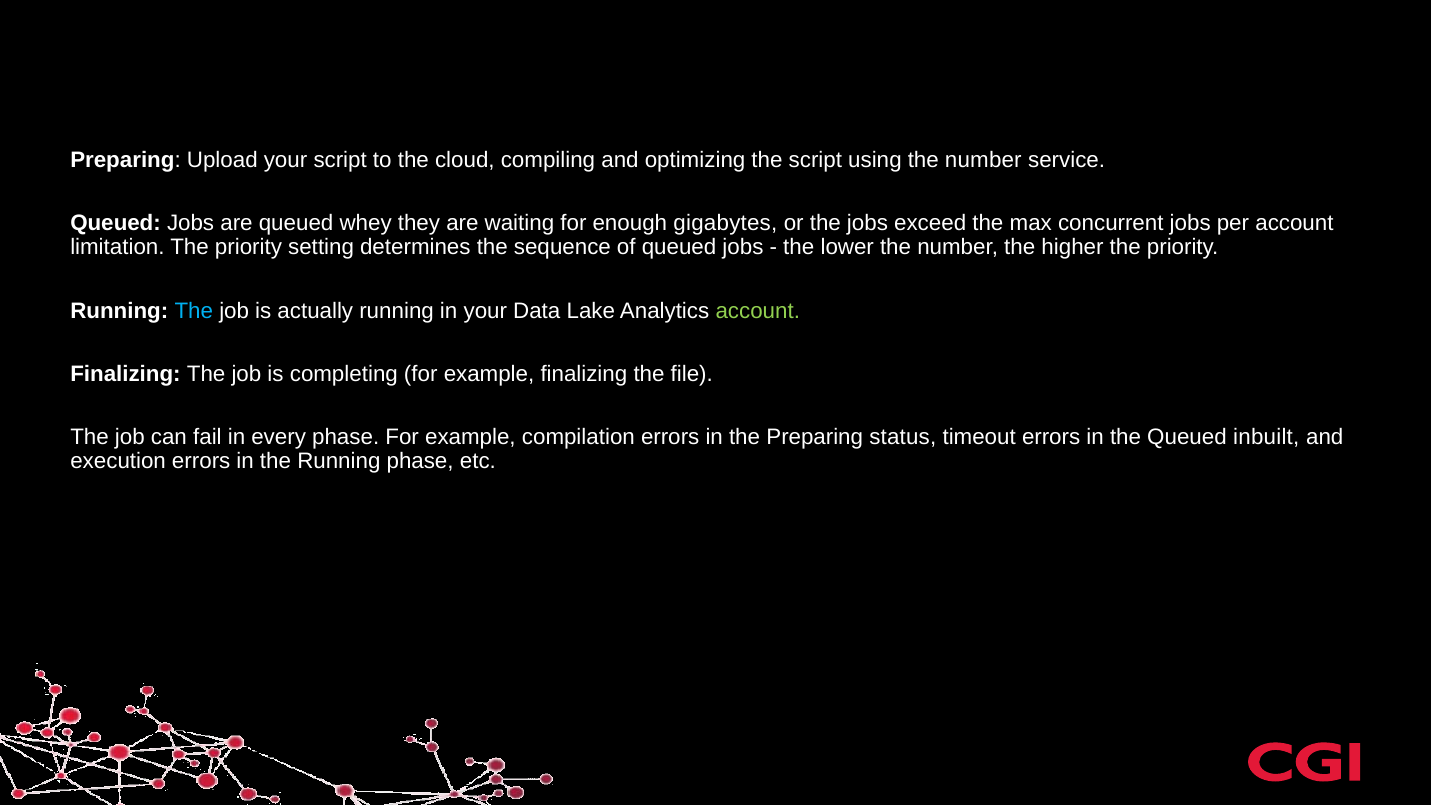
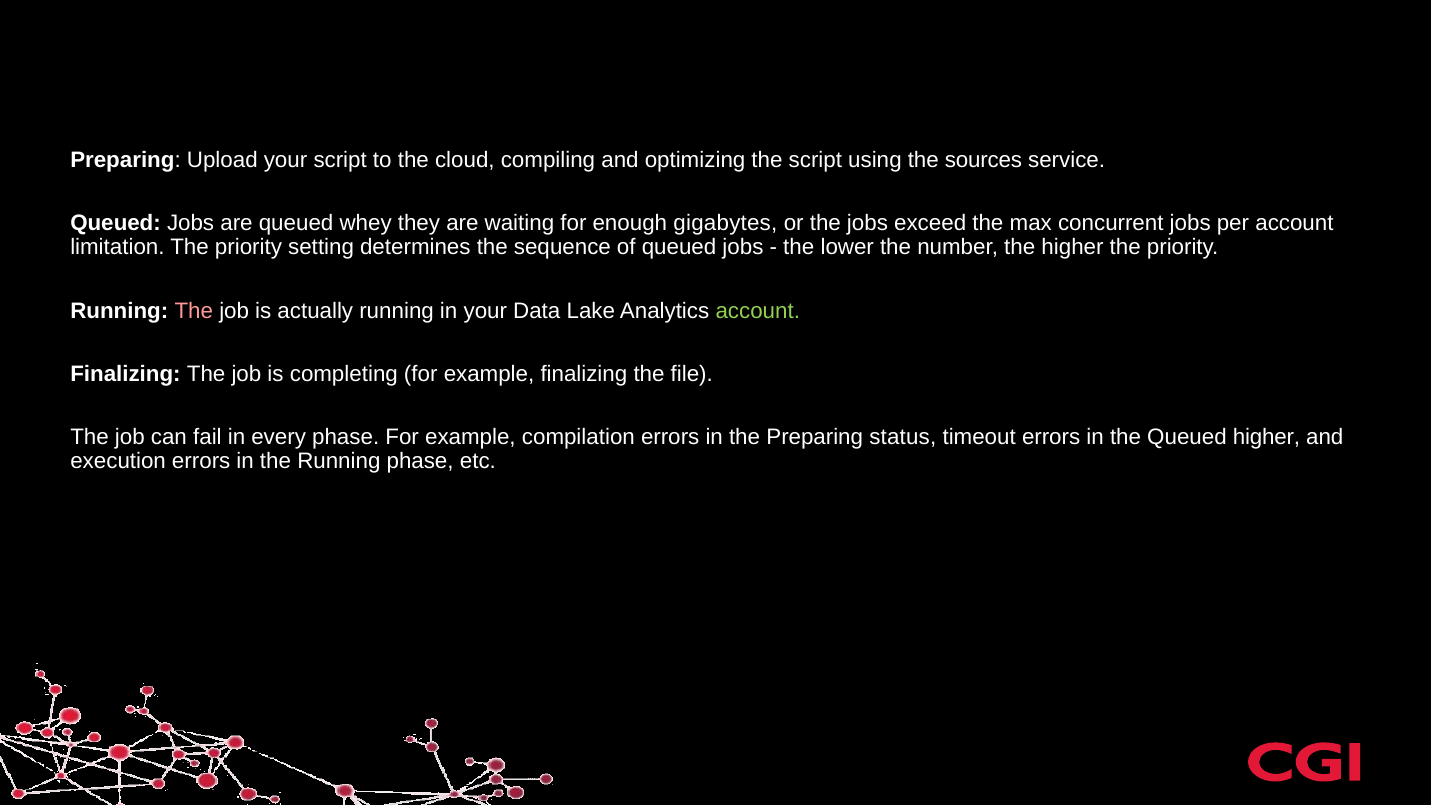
using the number: number -> sources (984, 160)
The colour: light blue -> pink (194, 311)
Queued inbuilt: inbuilt -> higher (1266, 437)
